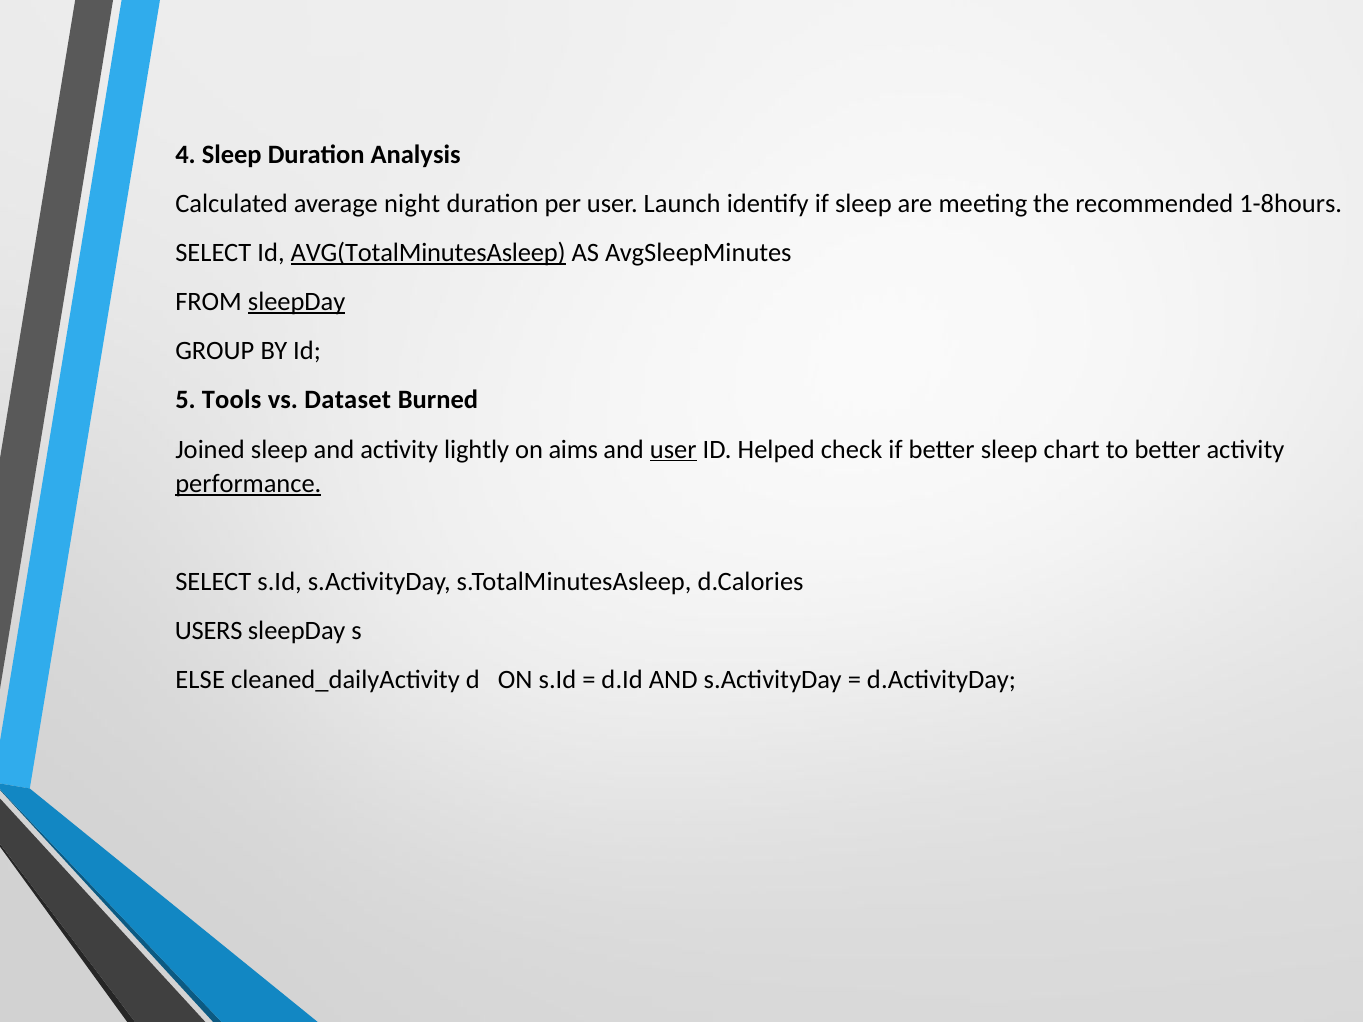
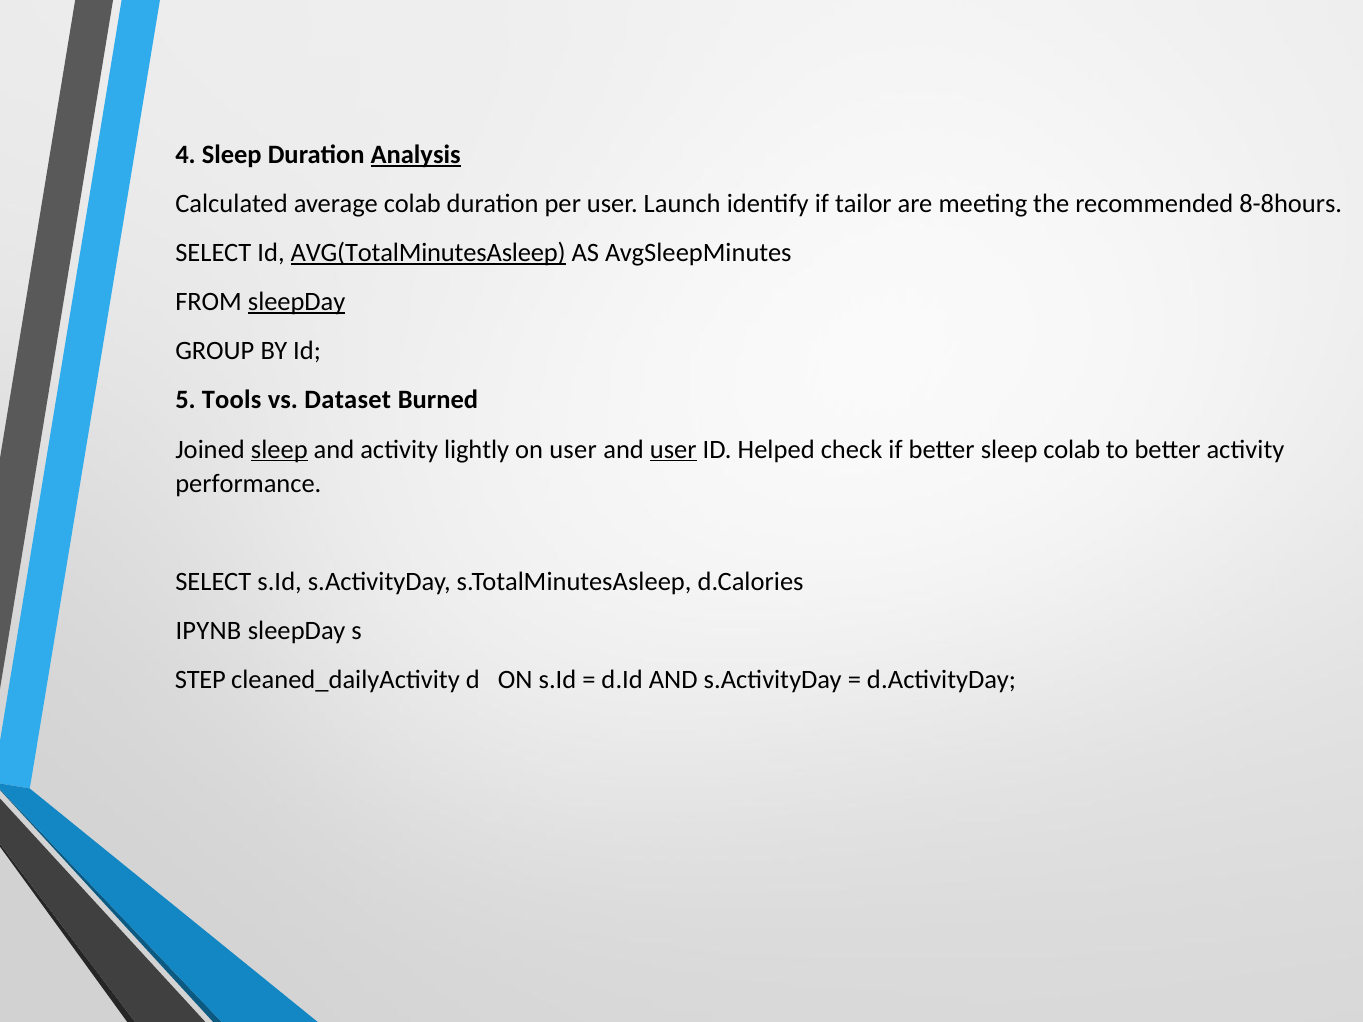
Analysis underline: none -> present (416, 154)
average night: night -> colab (412, 204)
if sleep: sleep -> tailor (863, 204)
1-8hours: 1-8hours -> 8-8hours (1291, 204)
sleep underline: none -> present (279, 449)
on aims: aims -> user (573, 449)
sleep chart: chart -> colab (1072, 449)
performance underline: present -> none (248, 483)
USERS: USERS -> IPYNB (208, 631)
ELSE: ELSE -> STEP (200, 680)
